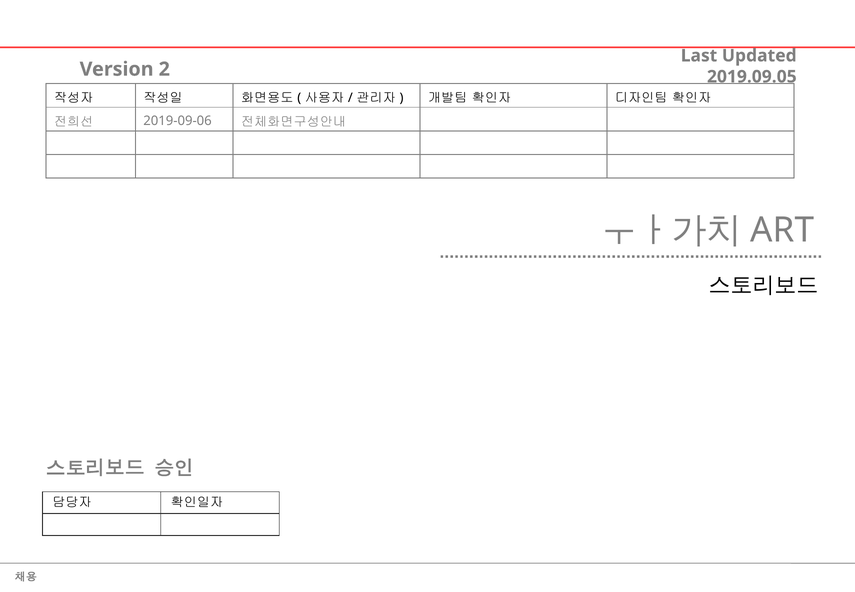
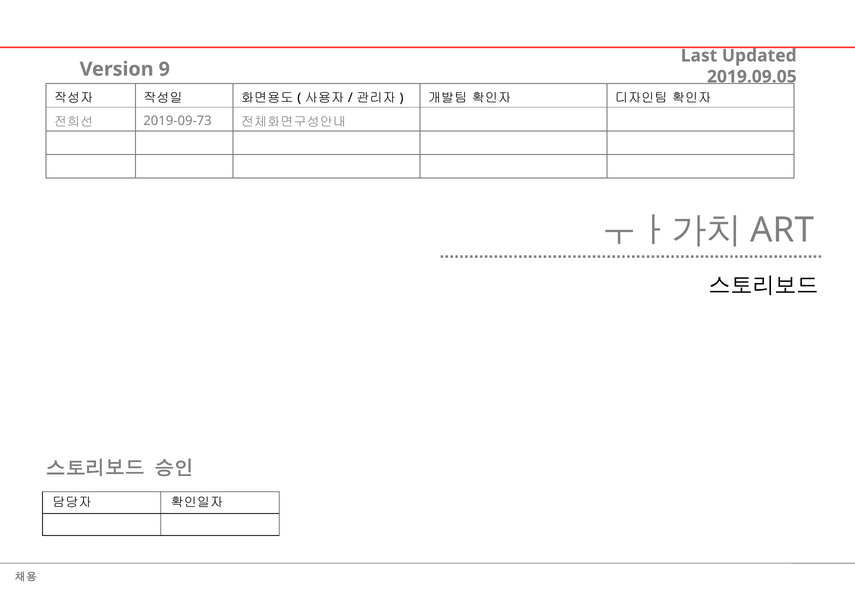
2: 2 -> 9 (164, 69)
2019-09-06: 2019-09-06 -> 2019-09-73 (178, 121)
